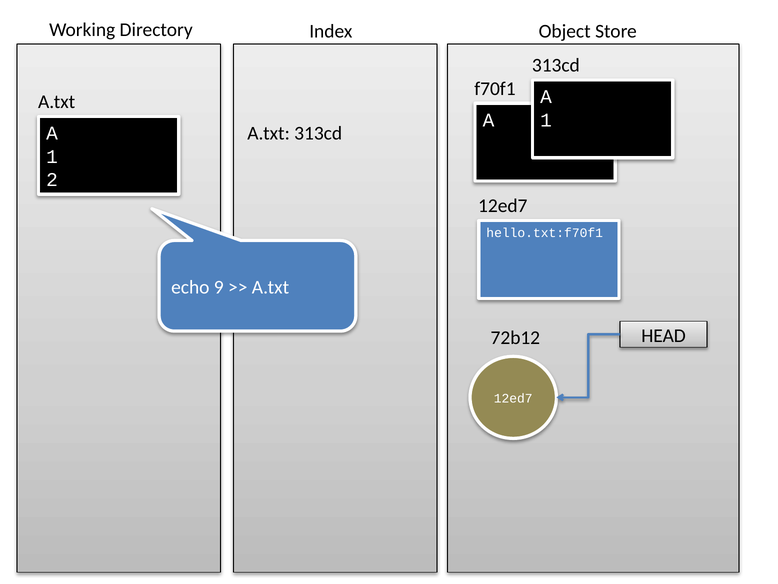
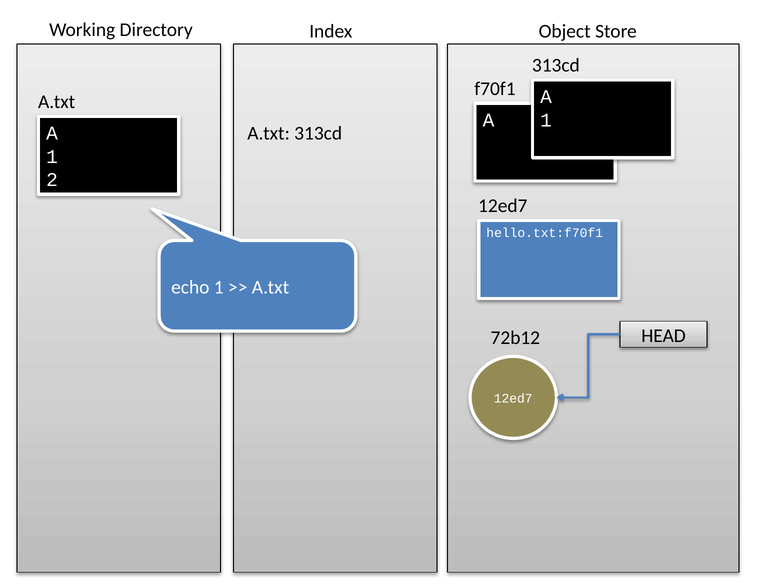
echo 9: 9 -> 1 (219, 287)
